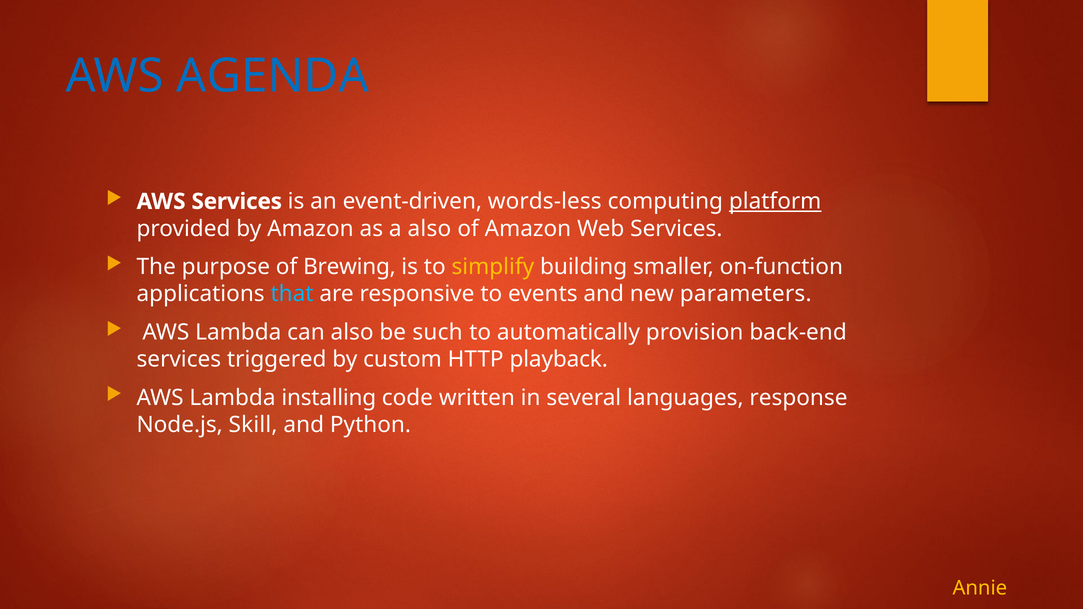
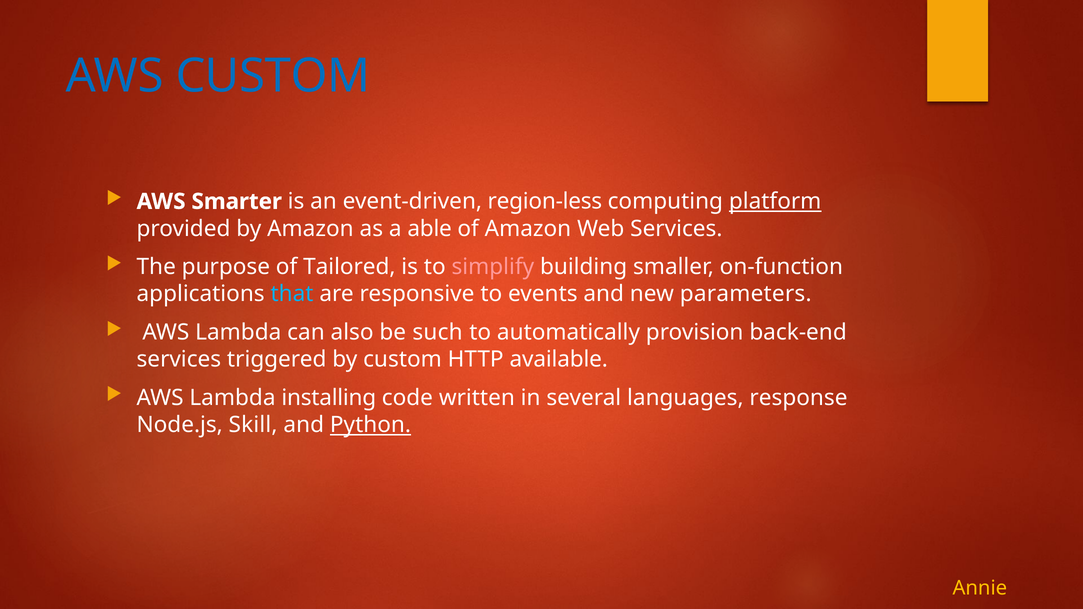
AWS AGENDA: AGENDA -> CUSTOM (273, 76)
AWS Services: Services -> Smarter (237, 202)
words-less: words-less -> region-less (545, 202)
a also: also -> able (430, 229)
Brewing: Brewing -> Tailored (349, 267)
simplify colour: yellow -> pink (493, 267)
playback: playback -> available (559, 360)
Python underline: none -> present (370, 425)
